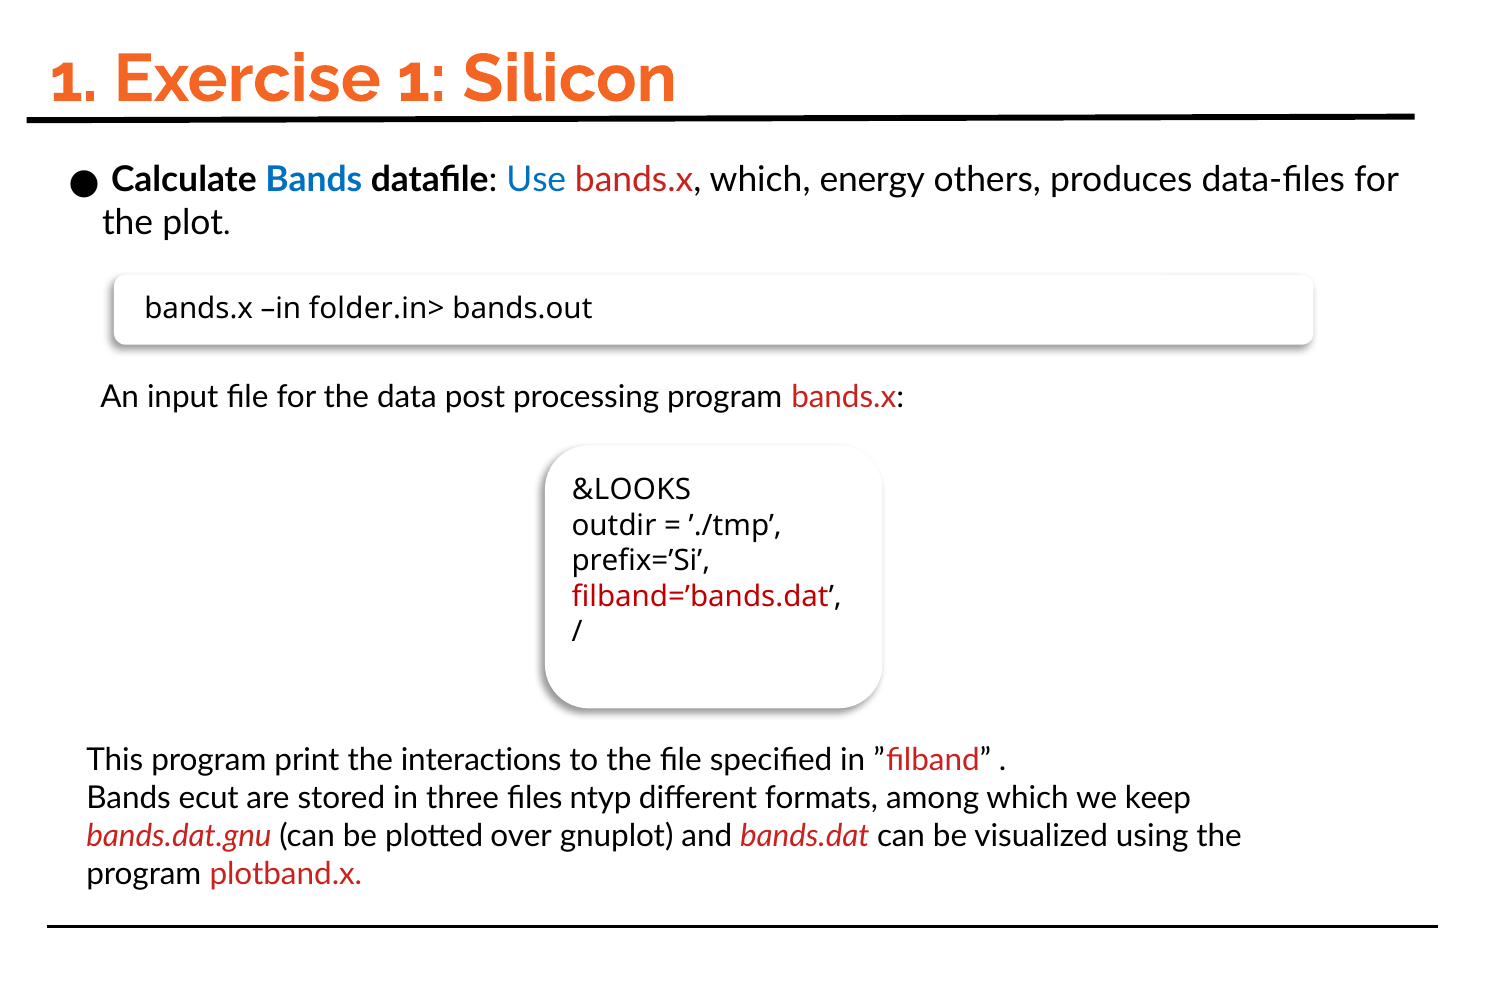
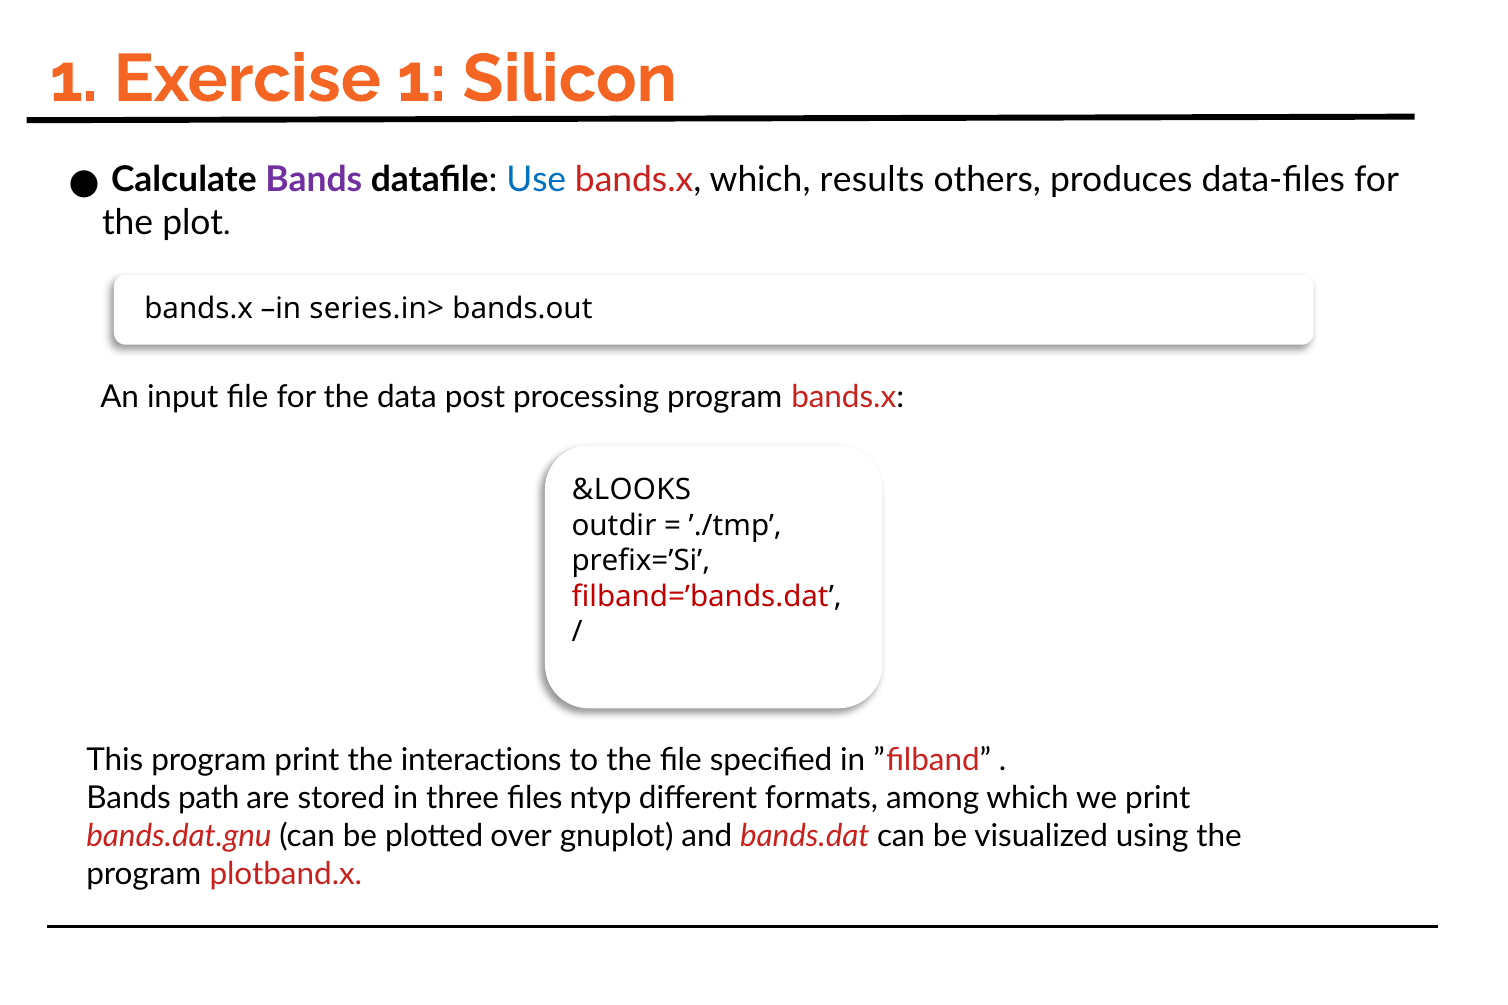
Bands colour: blue -> purple (314, 180)
energy: energy -> results (872, 180)
folder.in>: folder.in> -> series.in> (377, 309)
ecut: ecut -> path (209, 798)
we keep: keep -> print (1158, 798)
